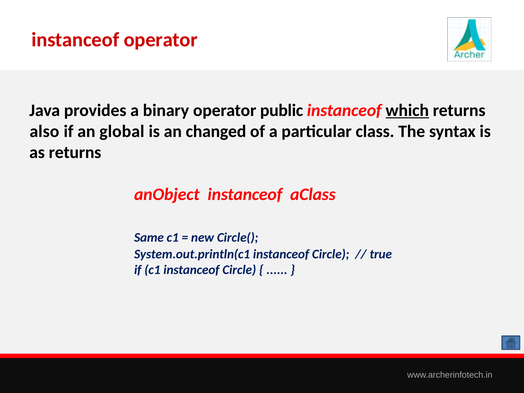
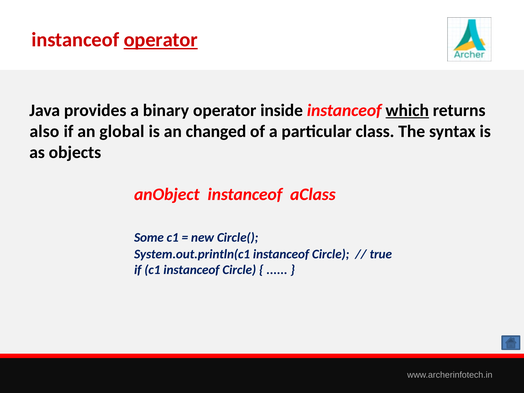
operator underline: none -> present (161, 40)
public: public -> inside (282, 110)
as returns: returns -> objects (75, 152)
Same: Same -> Some (149, 238)
